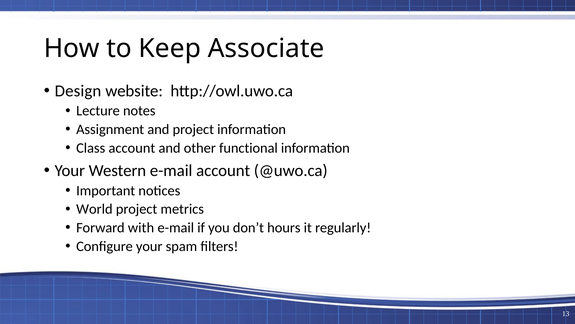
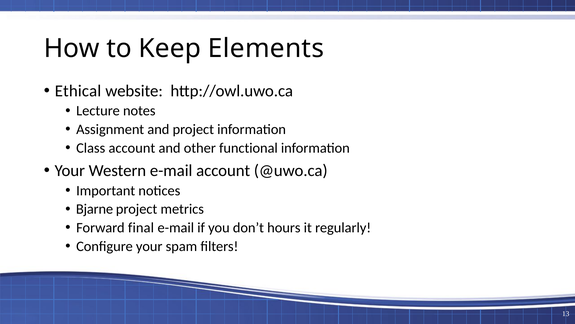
Associate: Associate -> Elements (266, 48)
Design: Design -> Ethical (78, 91)
World: World -> Bjarne (95, 209)
with: with -> final (141, 227)
